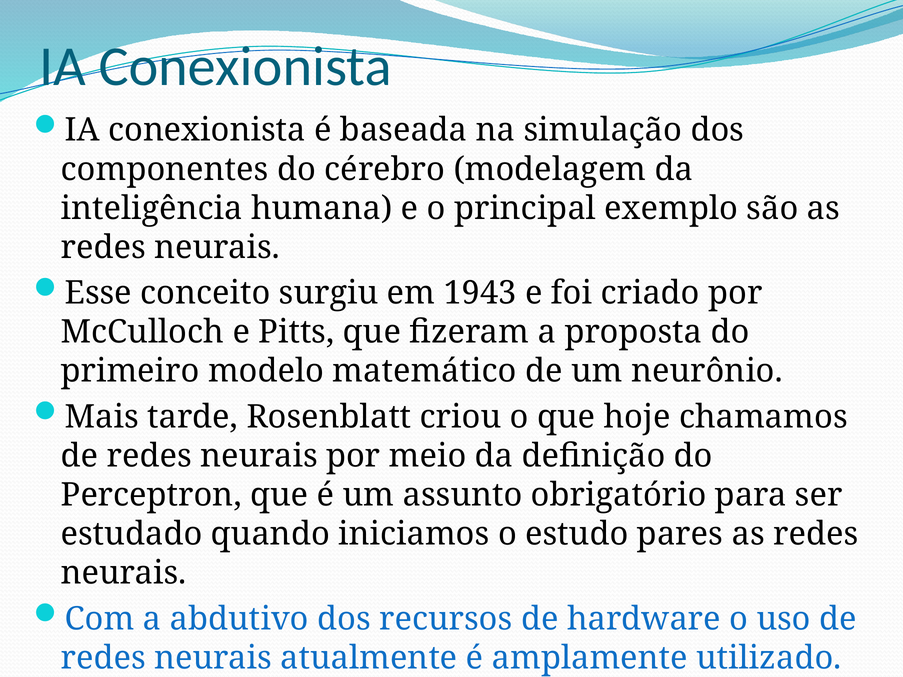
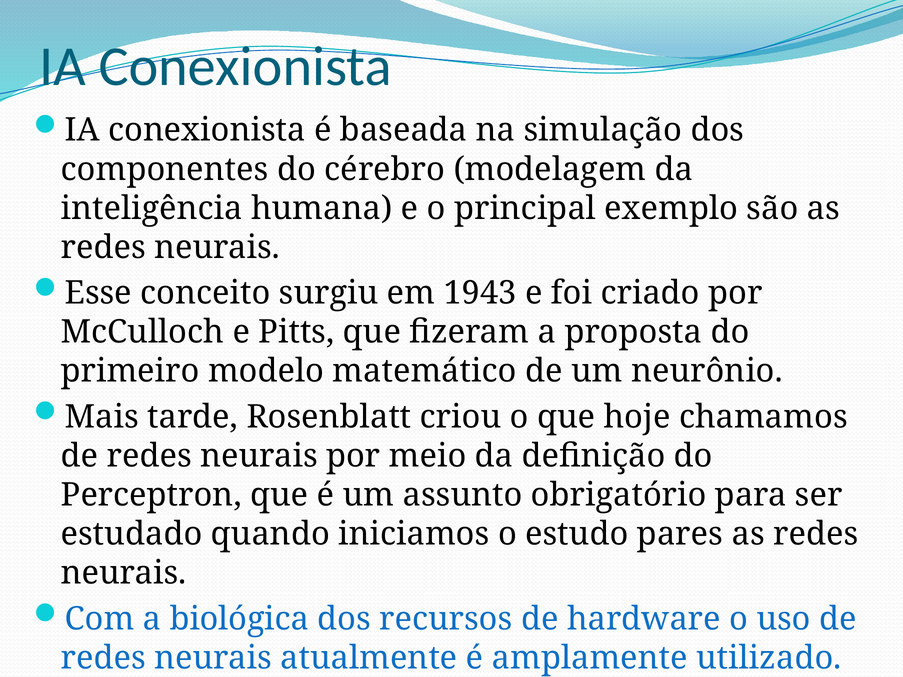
abdutivo: abdutivo -> biológica (239, 619)
